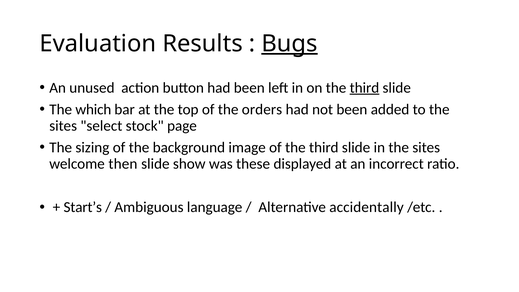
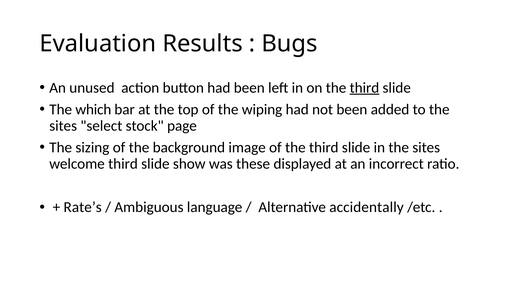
Bugs underline: present -> none (290, 44)
orders: orders -> wiping (262, 109)
welcome then: then -> third (123, 164)
Start’s: Start’s -> Rate’s (83, 207)
